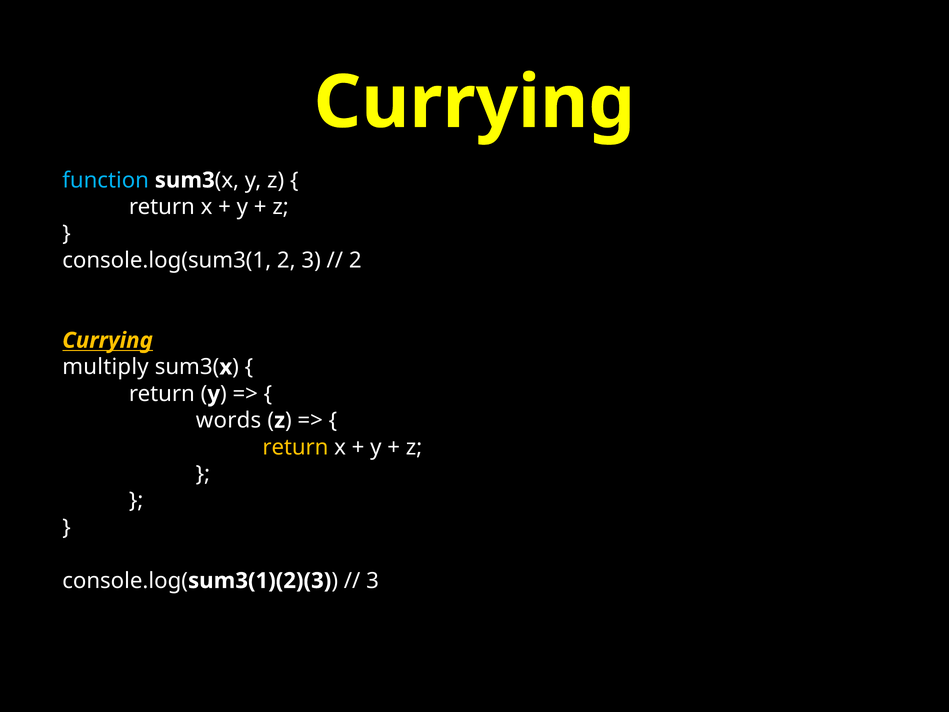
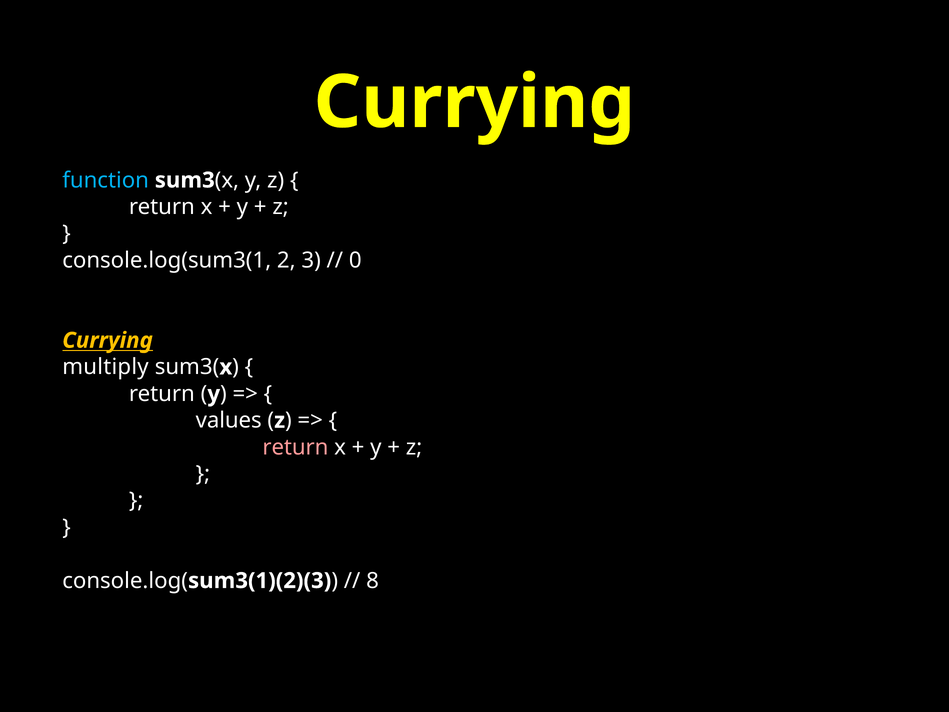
2: 2 -> 0 (355, 260)
words: words -> values (229, 420)
return colour: yellow -> pink (295, 447)
3: 3 -> 8 (373, 581)
